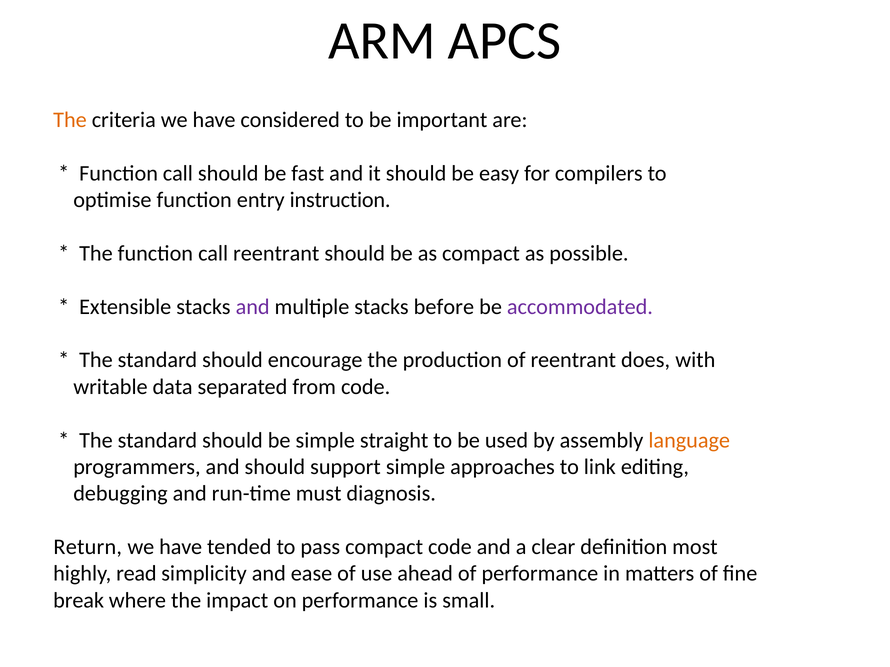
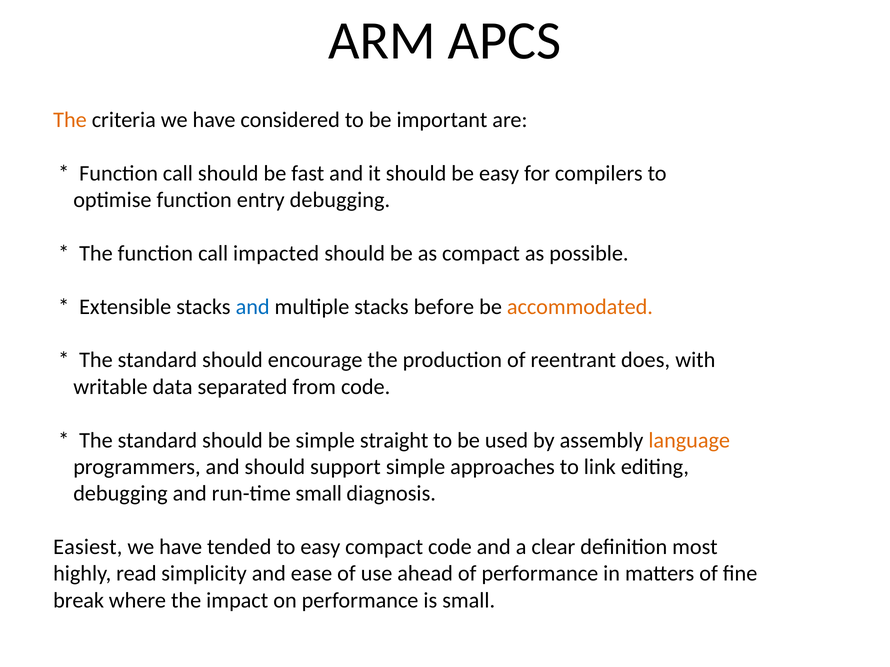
entry instruction: instruction -> debugging (340, 200)
call reentrant: reentrant -> impacted (276, 254)
and colour: purple -> blue (253, 307)
accommodated colour: purple -> orange (580, 307)
run-time must: must -> small (319, 494)
Return: Return -> Easiest (88, 547)
to pass: pass -> easy (320, 547)
